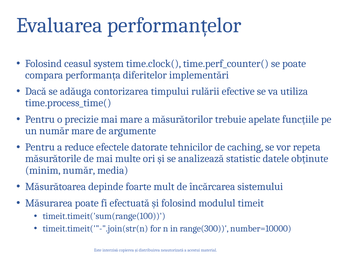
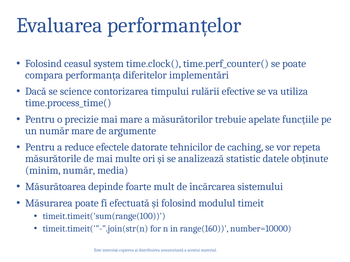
adăuga: adăuga -> science (76, 92)
range(300: range(300 -> range(160 (204, 229)
